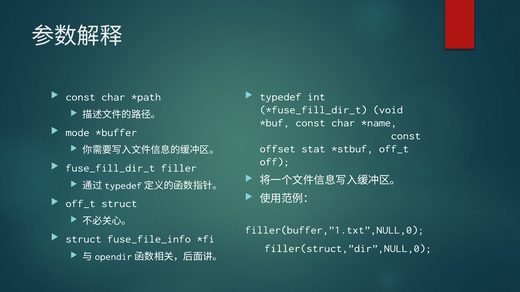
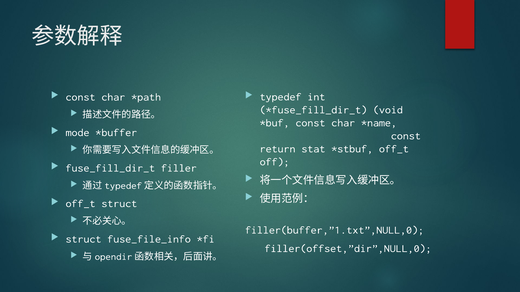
offset: offset -> return (278, 149)
filler(struct,”dir”,NULL,0: filler(struct,”dir”,NULL,0 -> filler(offset,”dir”,NULL,0 (348, 249)
